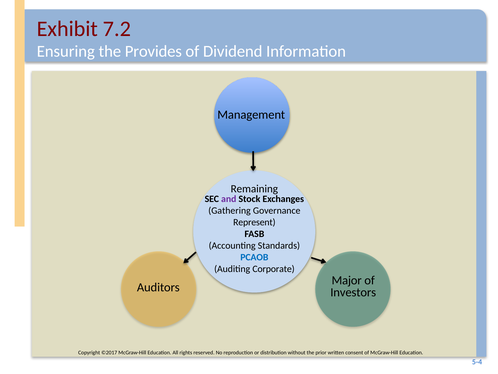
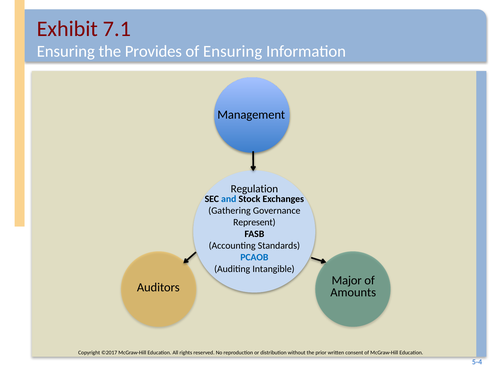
7.2: 7.2 -> 7.1 (117, 29)
of Dividend: Dividend -> Ensuring (233, 51)
Remaining: Remaining -> Regulation (254, 189)
and colour: purple -> blue (229, 199)
Corporate: Corporate -> Intangible (273, 269)
Investors: Investors -> Amounts (353, 292)
